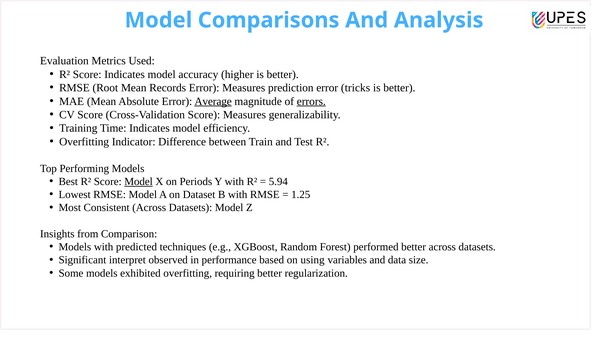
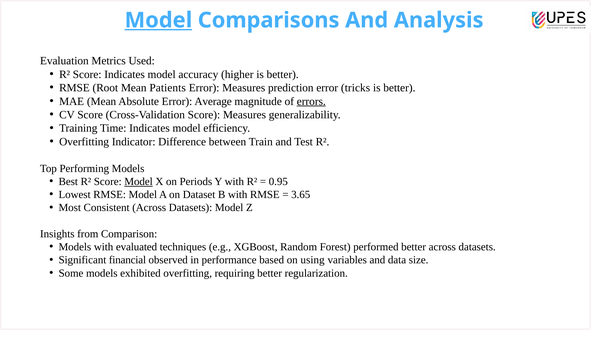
Model underline: none -> present (158, 20)
Records: Records -> Patients (168, 88)
Average underline: present -> none (213, 101)
5.94: 5.94 -> 0.95 (278, 182)
1.25: 1.25 -> 3.65 (301, 195)
predicted: predicted -> evaluated (137, 247)
interpret: interpret -> financial (127, 260)
